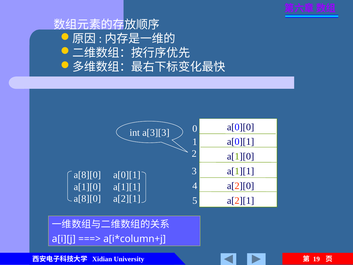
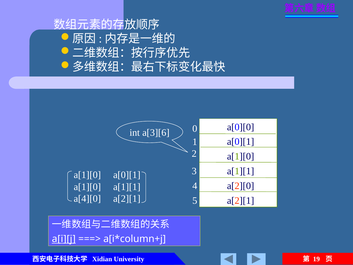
a[3][3: a[3][3 -> a[3][6 (156, 133)
a[8][0: a[8][0 -> a[1][0 (87, 175)
a[8][0: a[8][0 -> a[4][0 (87, 198)
a[i][j underline: none -> present (64, 239)
